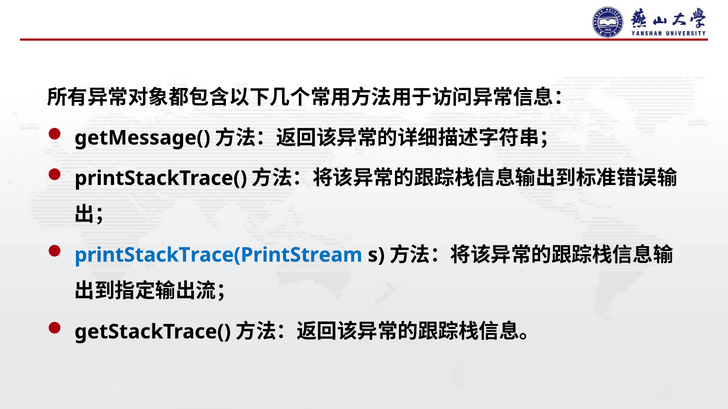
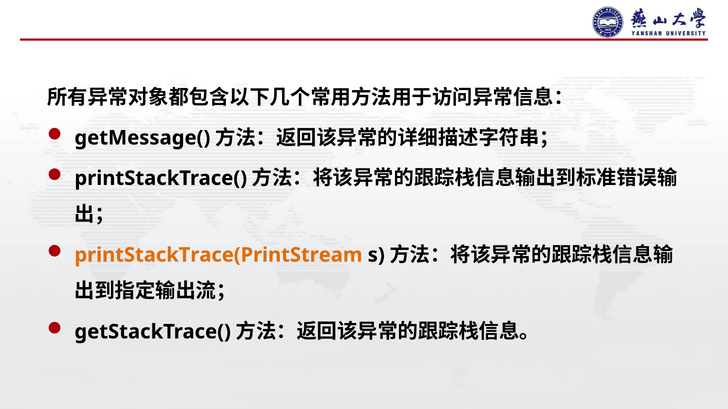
printStackTrace(PrintStream colour: blue -> orange (218, 255)
